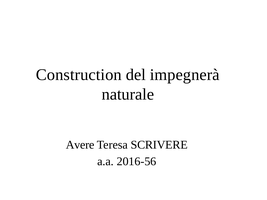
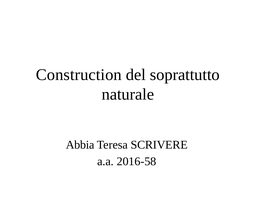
impegnerà: impegnerà -> soprattutto (185, 75)
Avere: Avere -> Abbia (80, 145)
2016-56: 2016-56 -> 2016-58 (137, 162)
